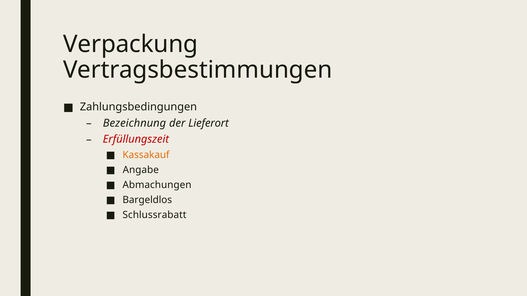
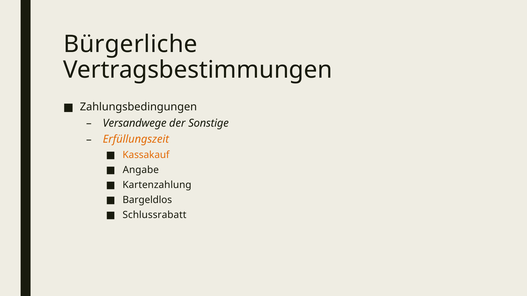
Verpackung: Verpackung -> Bürgerliche (131, 44)
Bezeichnung: Bezeichnung -> Versandwege (135, 123)
Lieferort: Lieferort -> Sonstige (209, 123)
Erfüllungszeit colour: red -> orange (136, 140)
Abmachungen: Abmachungen -> Kartenzahlung (157, 185)
